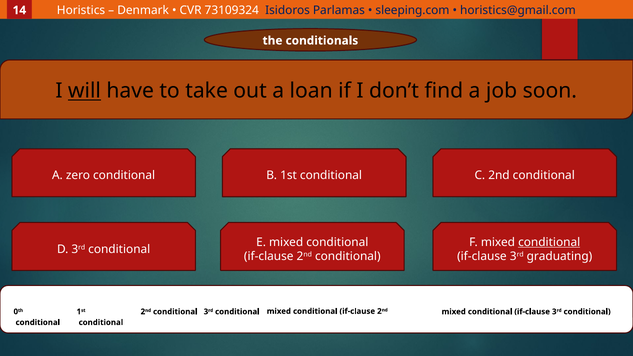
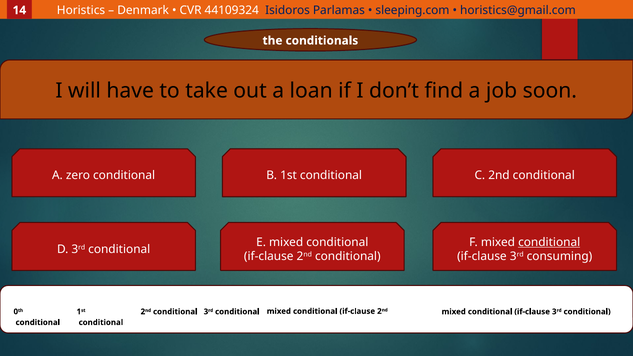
73109324: 73109324 -> 44109324 (232, 10)
will underline: present -> none (84, 91)
graduating: graduating -> consuming (559, 256)
